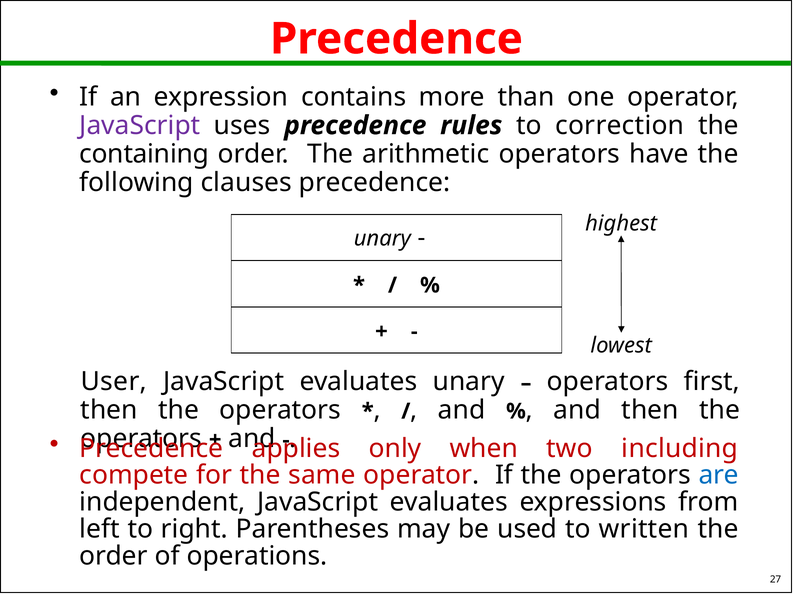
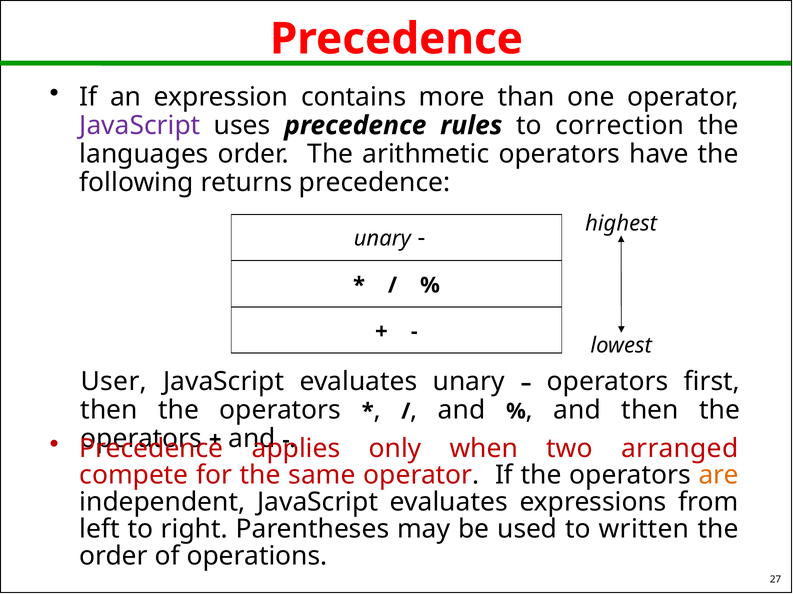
containing: containing -> languages (144, 154)
clauses: clauses -> returns (246, 183)
including: including -> arranged (680, 449)
are colour: blue -> orange (719, 476)
